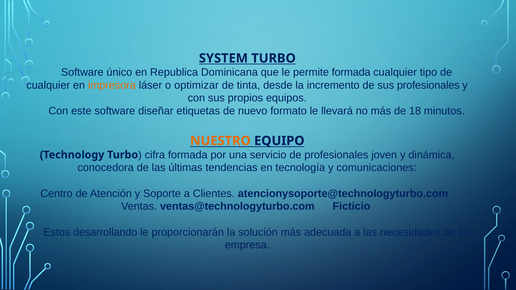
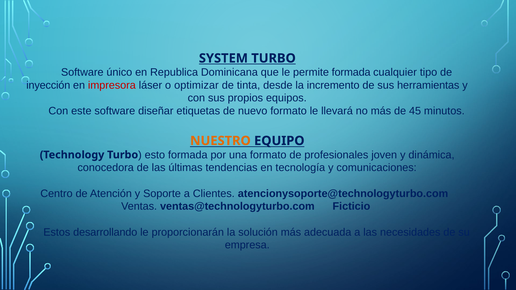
cualquier: cualquier -> inyección (48, 85)
impresora colour: orange -> red (112, 85)
sus profesionales: profesionales -> herramientas (428, 85)
18: 18 -> 45 (415, 111)
cifra: cifra -> esto (155, 155)
una servicio: servicio -> formato (268, 155)
